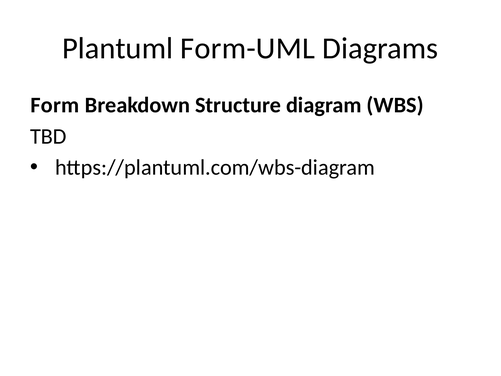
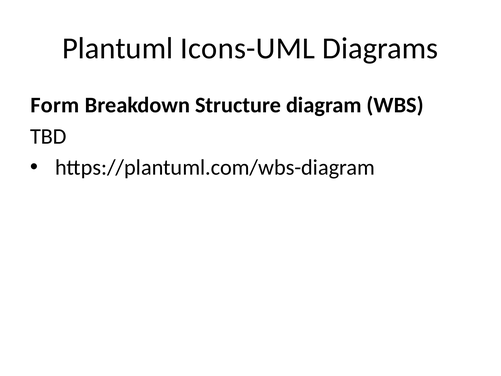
Form-UML: Form-UML -> Icons-UML (248, 48)
